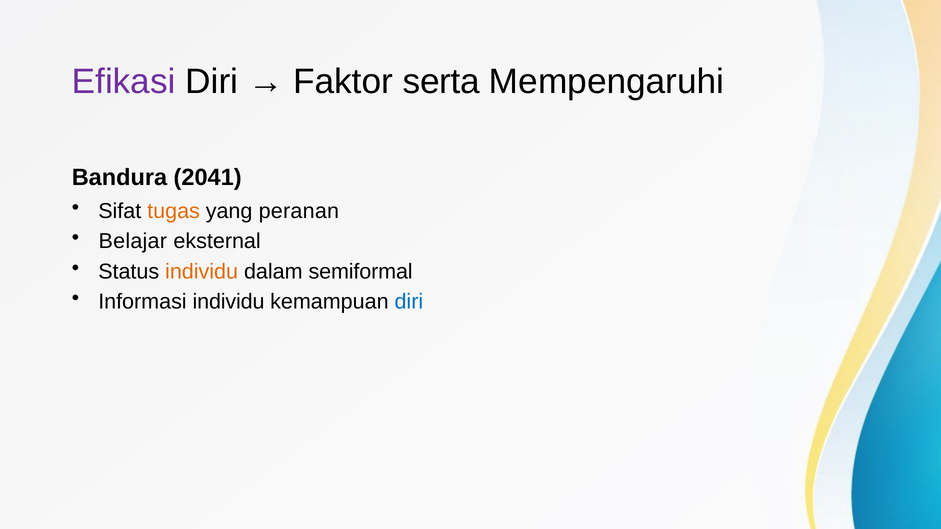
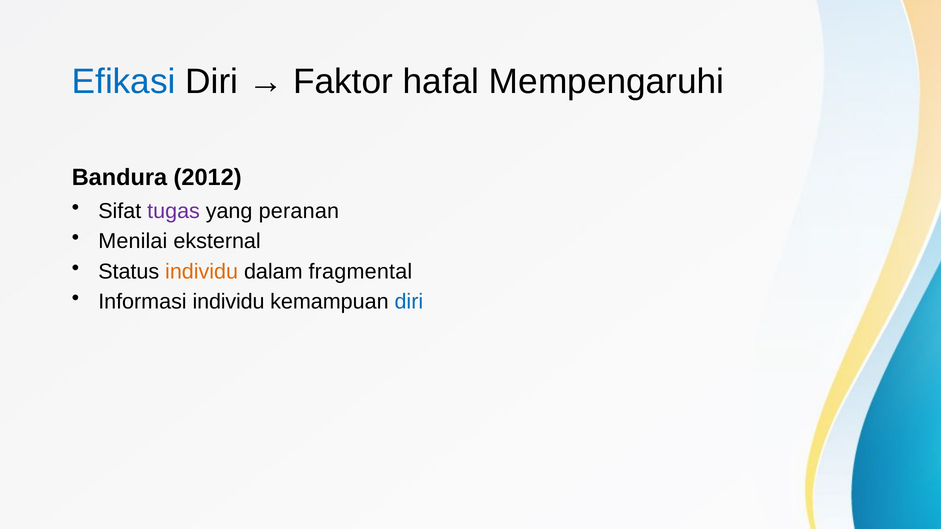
Efikasi colour: purple -> blue (124, 82)
serta: serta -> hafal (441, 82)
2041: 2041 -> 2012 (208, 177)
tugas colour: orange -> purple (174, 211)
Belajar: Belajar -> Menilai (133, 241)
semiformal: semiformal -> fragmental (360, 272)
